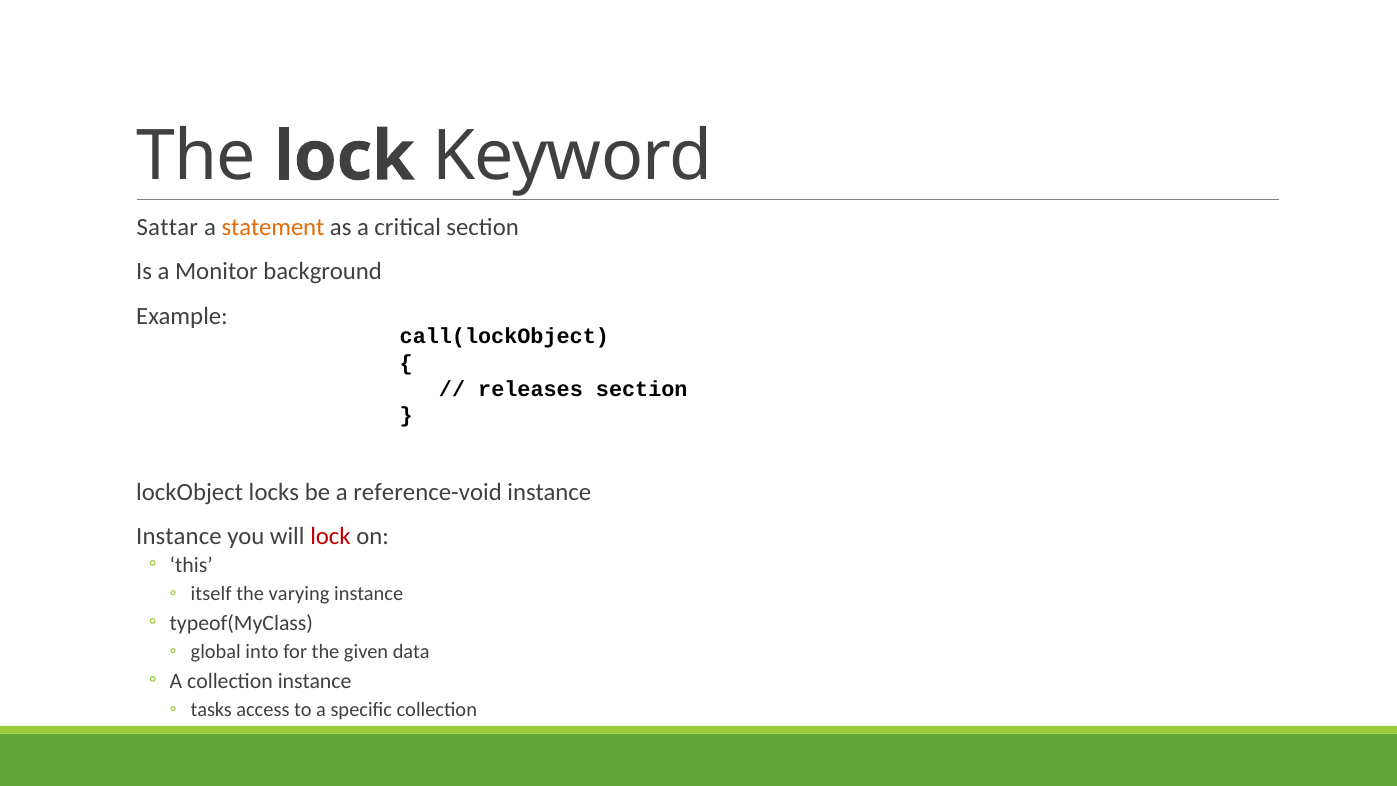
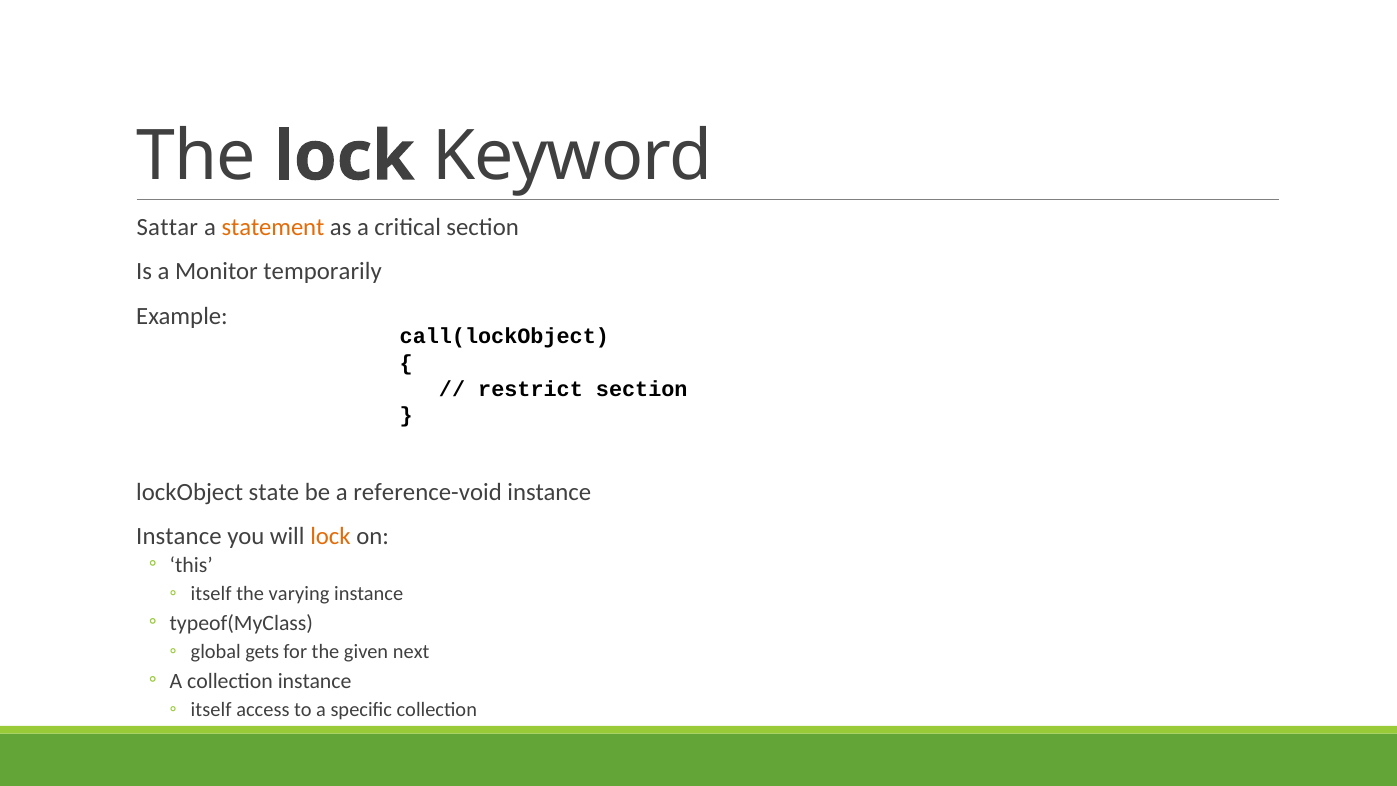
background: background -> temporarily (323, 272)
releases: releases -> restrict (531, 389)
locks: locks -> state (274, 492)
lock colour: red -> orange (330, 537)
into: into -> gets (262, 652)
data: data -> next (411, 652)
tasks: tasks -> itself (211, 710)
